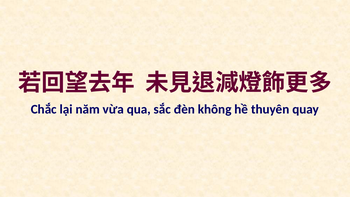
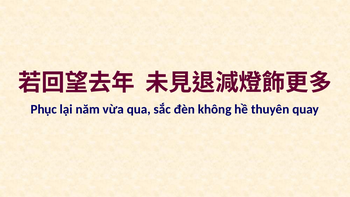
Chắc: Chắc -> Phục (44, 109)
